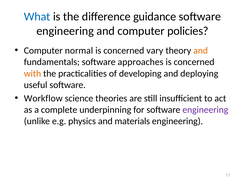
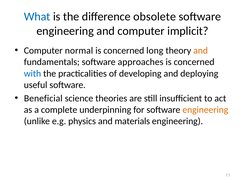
guidance: guidance -> obsolete (155, 17)
policies: policies -> implicit (188, 31)
vary: vary -> long (155, 50)
with colour: orange -> blue (32, 73)
Workflow: Workflow -> Beneficial (43, 98)
engineering colour: purple -> orange (205, 110)
